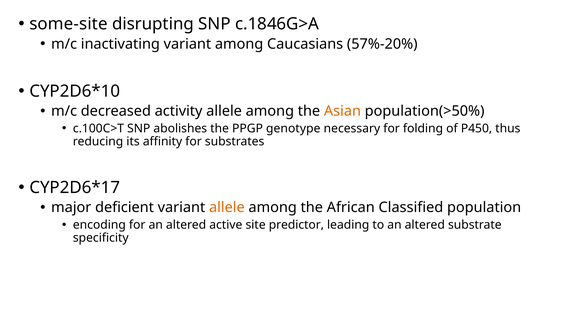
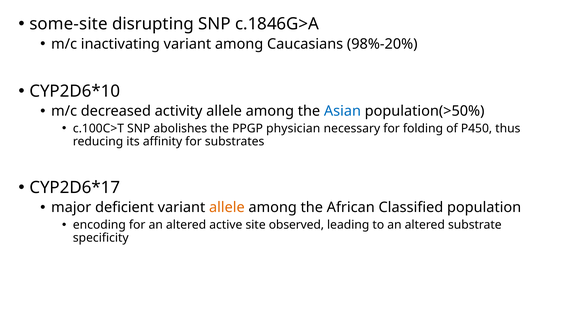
57%-20%: 57%-20% -> 98%-20% (382, 44)
Asian colour: orange -> blue (342, 111)
genotype: genotype -> physician (293, 129)
predictor: predictor -> observed (296, 225)
